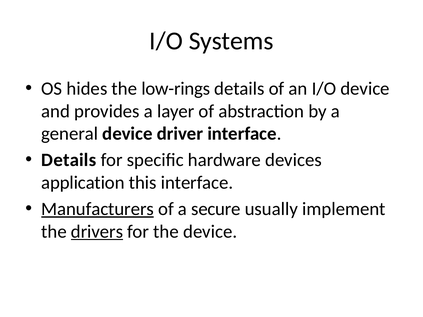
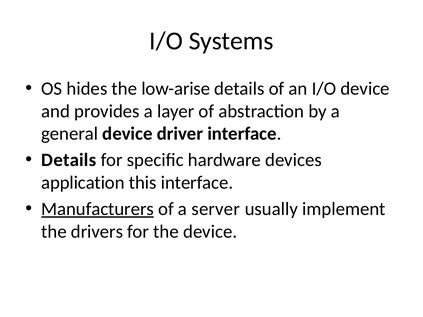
low-rings: low-rings -> low-arise (176, 89)
secure: secure -> server (216, 209)
drivers underline: present -> none (97, 232)
